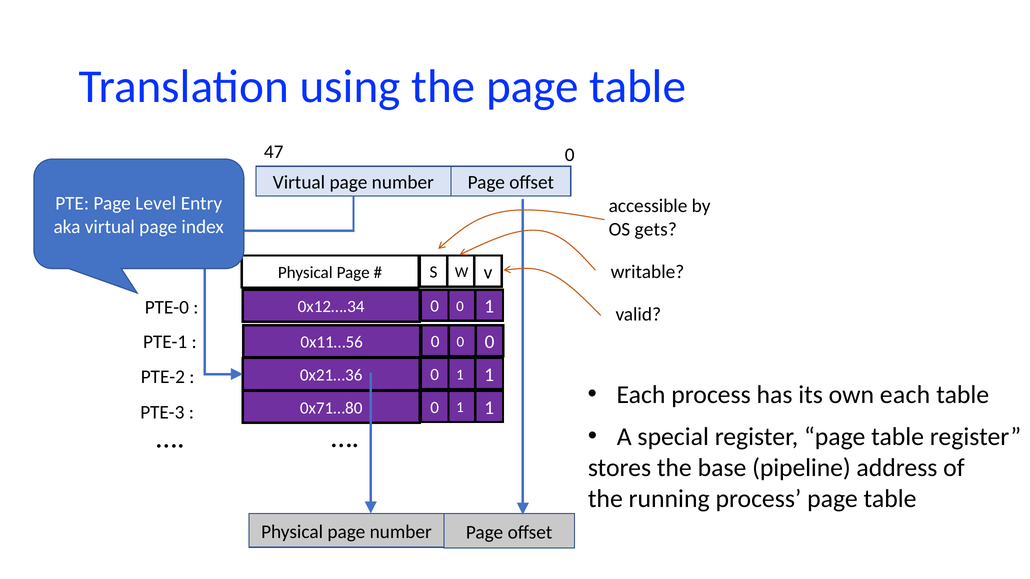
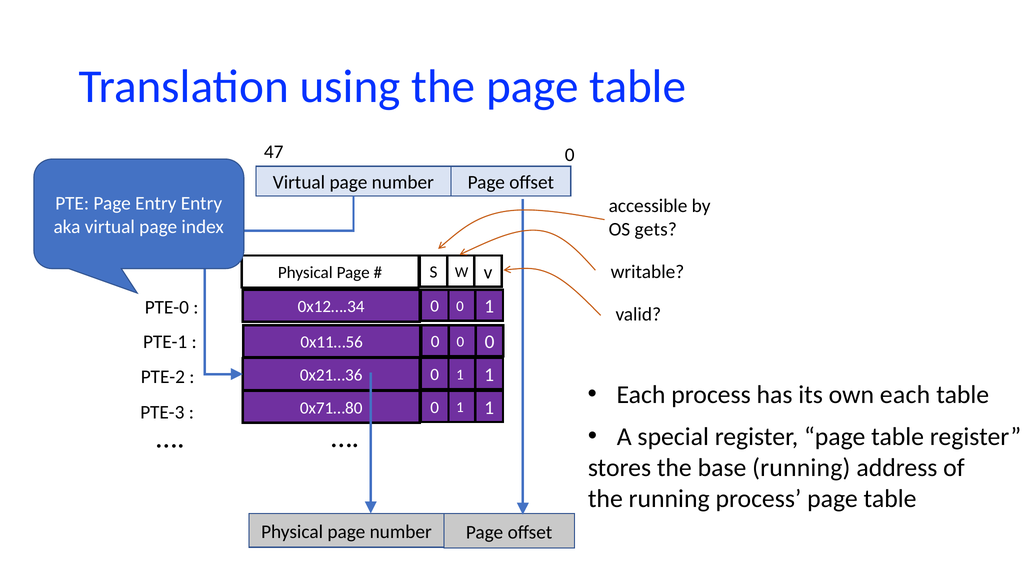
Page Level: Level -> Entry (156, 204)
base pipeline: pipeline -> running (801, 468)
